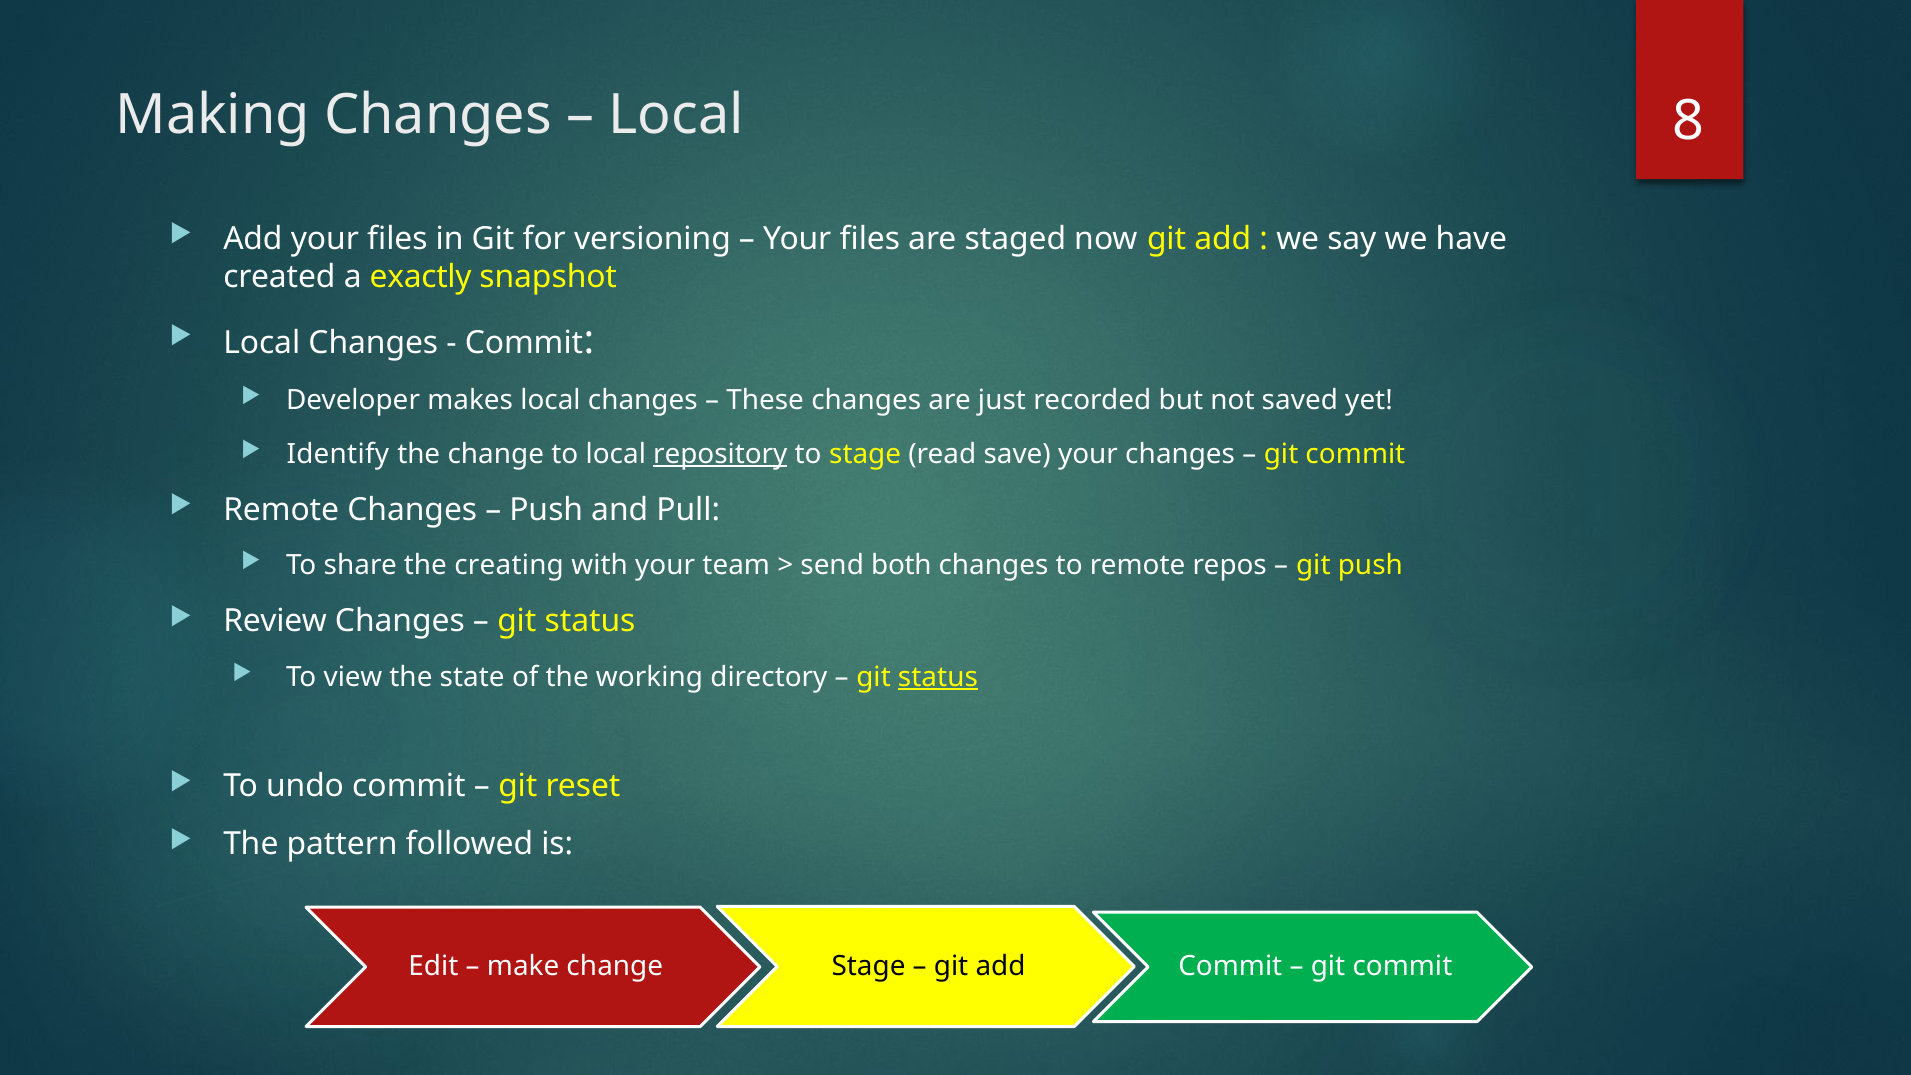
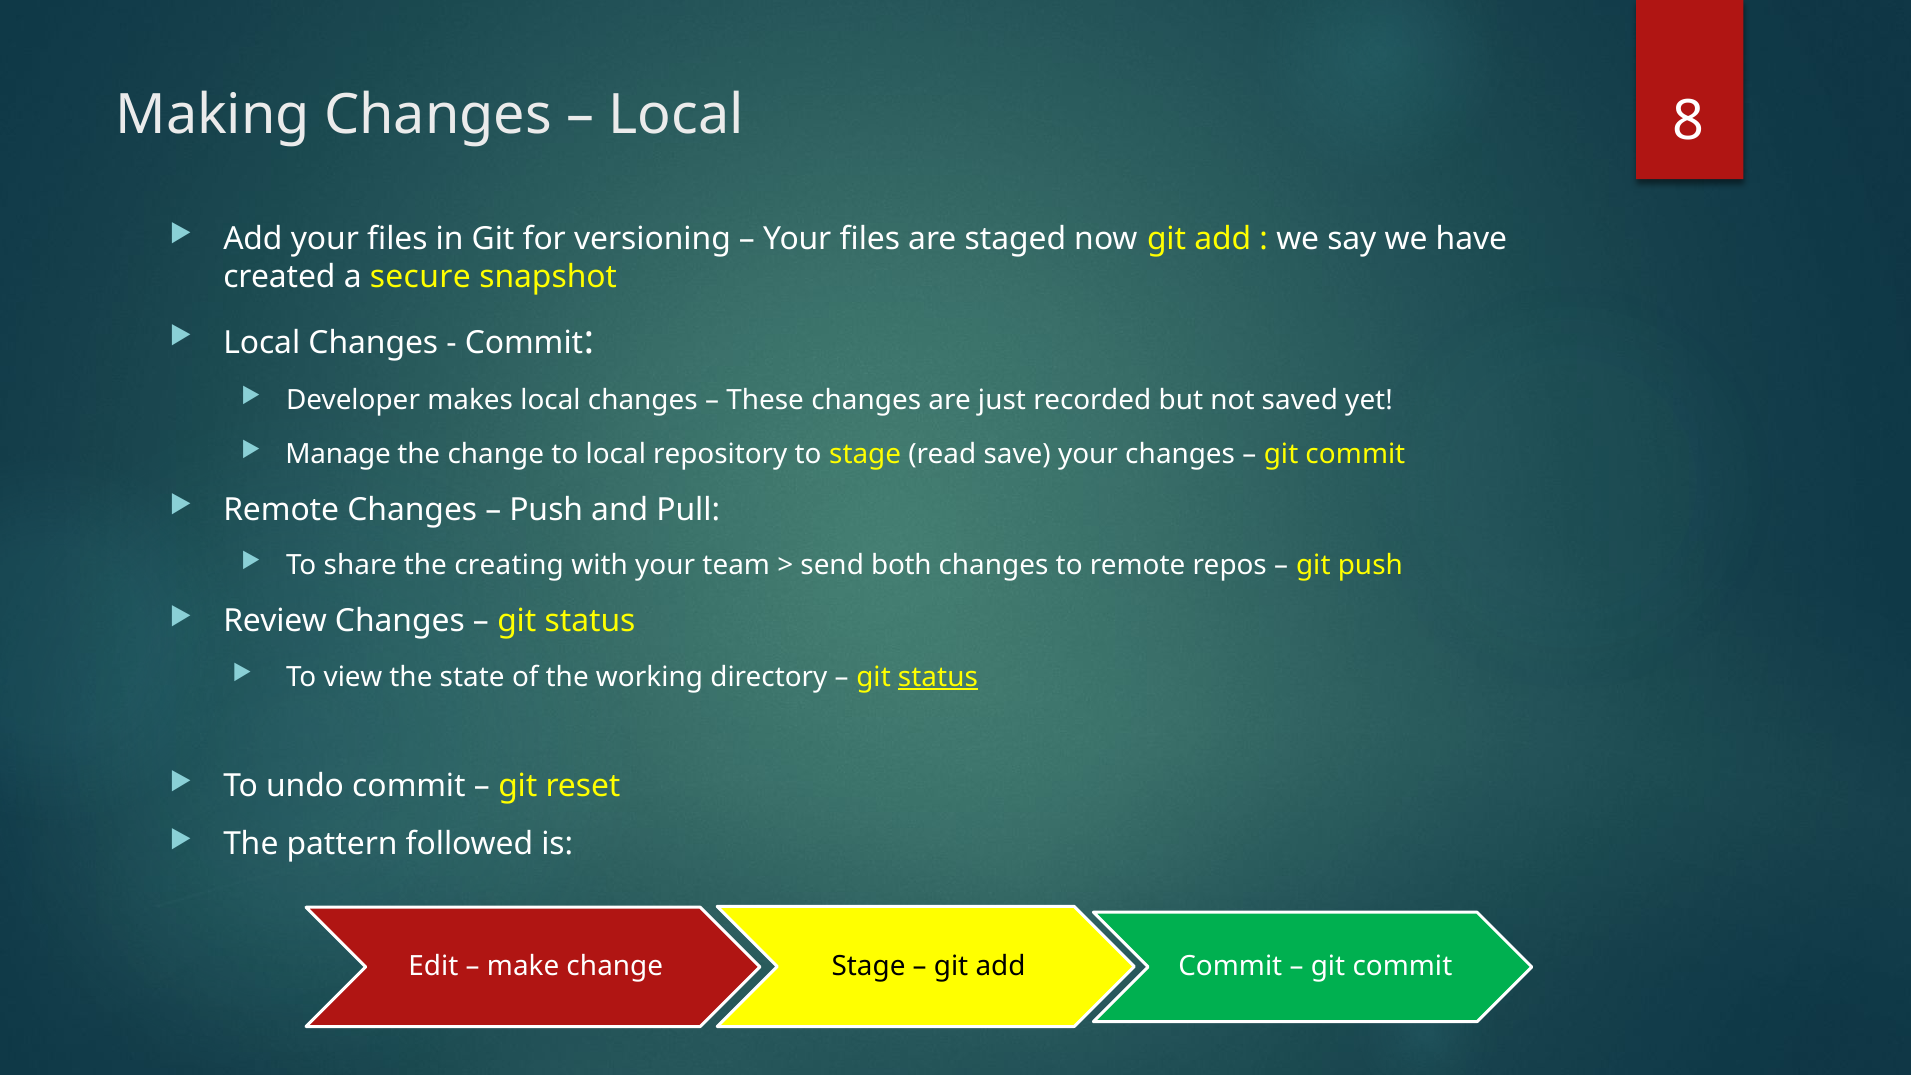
exactly: exactly -> secure (420, 277)
Identify: Identify -> Manage (338, 454)
repository underline: present -> none (720, 454)
